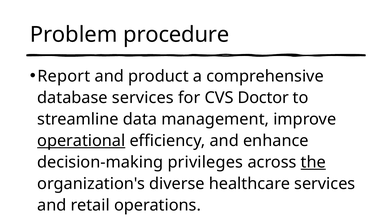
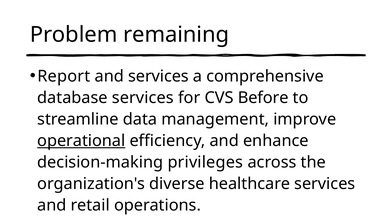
procedure: procedure -> remaining (176, 35)
and product: product -> services (158, 76)
Doctor: Doctor -> Before (263, 98)
the underline: present -> none (313, 163)
